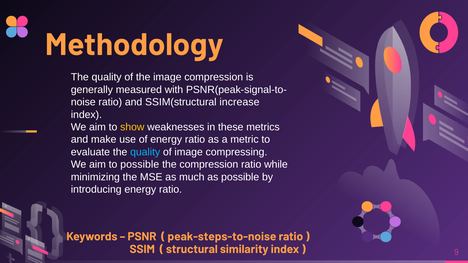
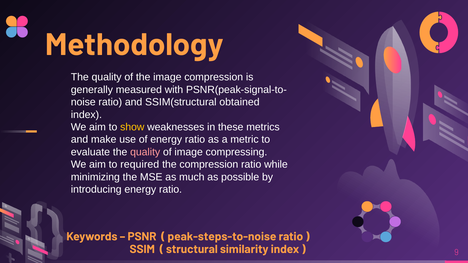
increase: increase -> obtained (239, 102)
quality colour: light blue -> pink (145, 152)
to possible: possible -> required (140, 165)
